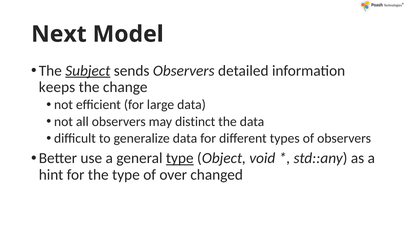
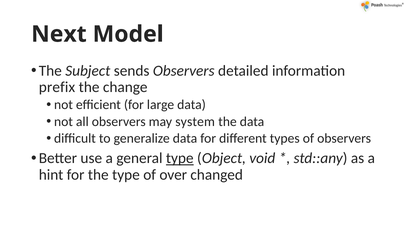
Subject underline: present -> none (88, 71)
keeps: keeps -> prefix (57, 87)
distinct: distinct -> system (195, 122)
